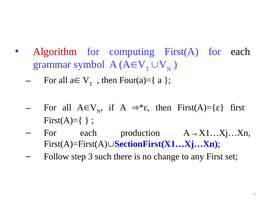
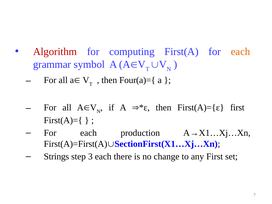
each colour: black -> orange (241, 52)
Follow: Follow -> Strings (56, 157)
3 such: such -> each (103, 157)
